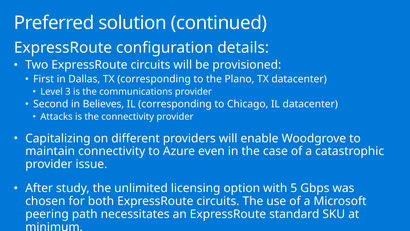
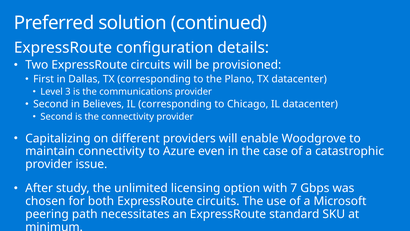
Attacks: Attacks -> Second (57, 117)
5: 5 -> 7 (294, 188)
